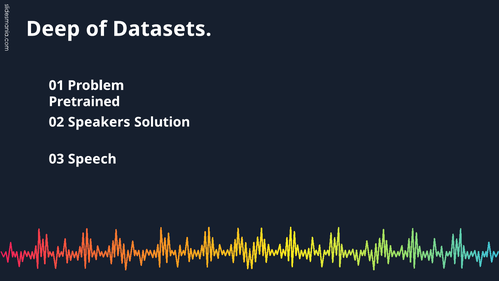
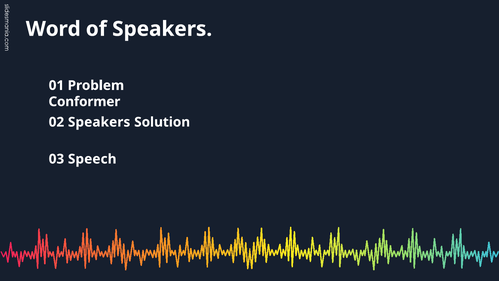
Deep: Deep -> Word (53, 29)
of Datasets: Datasets -> Speakers (162, 29)
Pretrained: Pretrained -> Conformer (84, 102)
